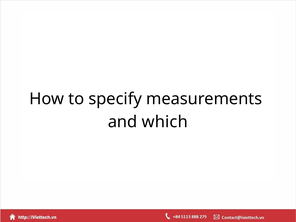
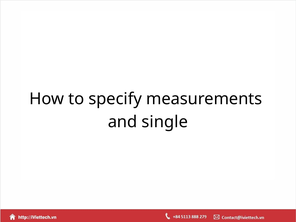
which: which -> single (165, 122)
